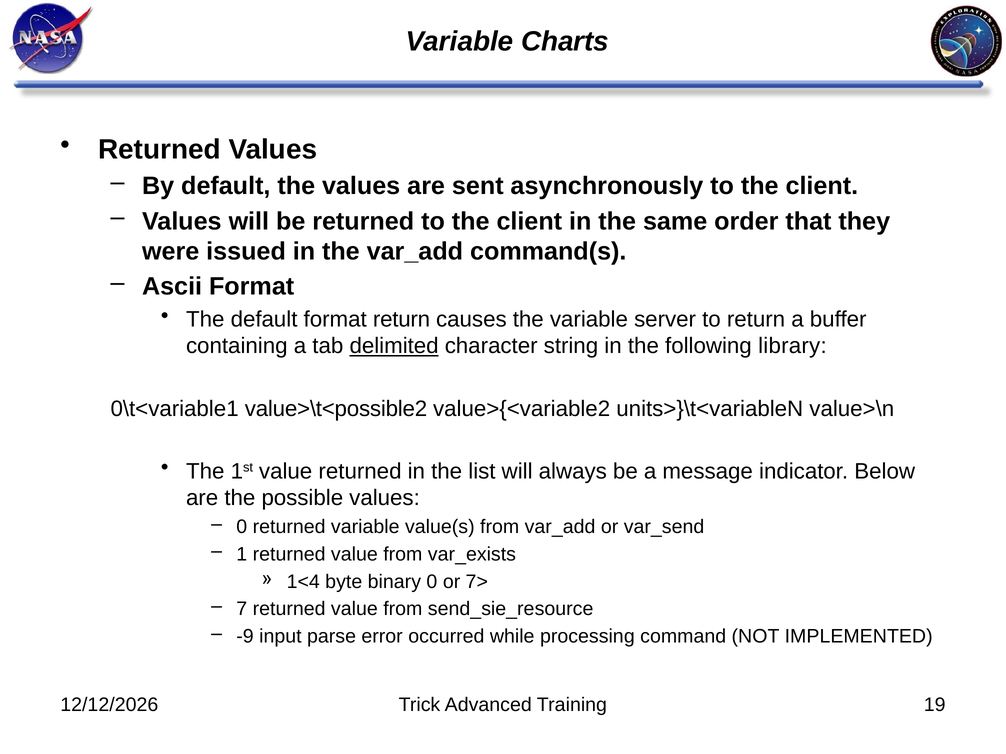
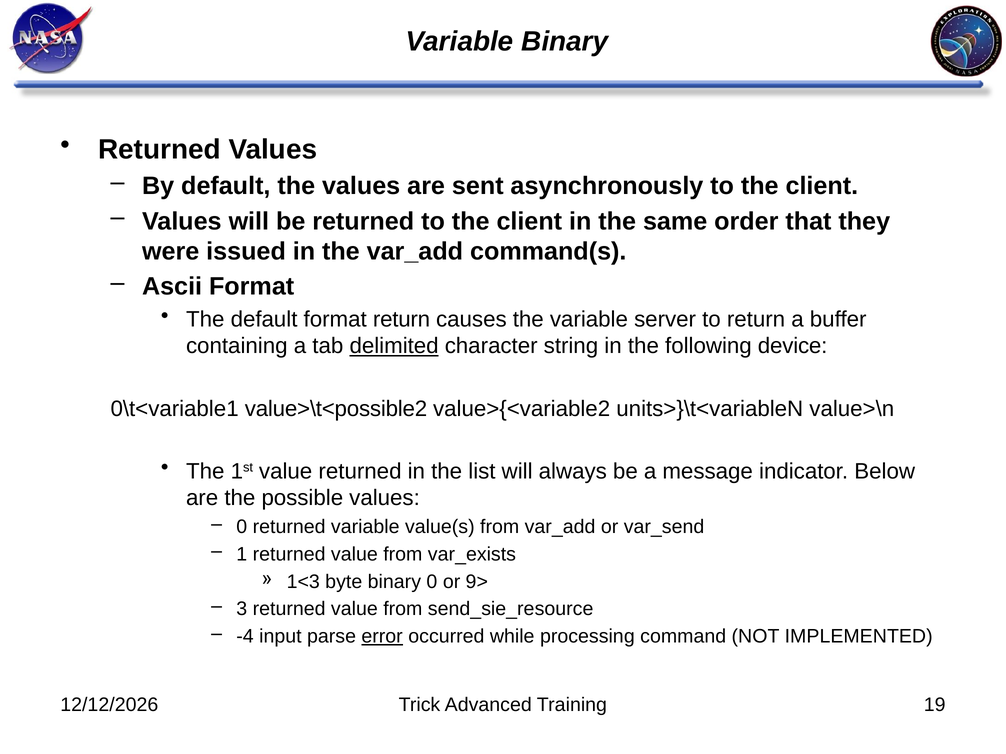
Variable Charts: Charts -> Binary (565, 41)
library: library -> device (793, 346)
1<4: 1<4 -> 1<3 (303, 582)
7>: 7> -> 9> (477, 582)
7: 7 -> 3 (242, 609)
-9: -9 -> -4 (245, 637)
error underline: none -> present (382, 637)
